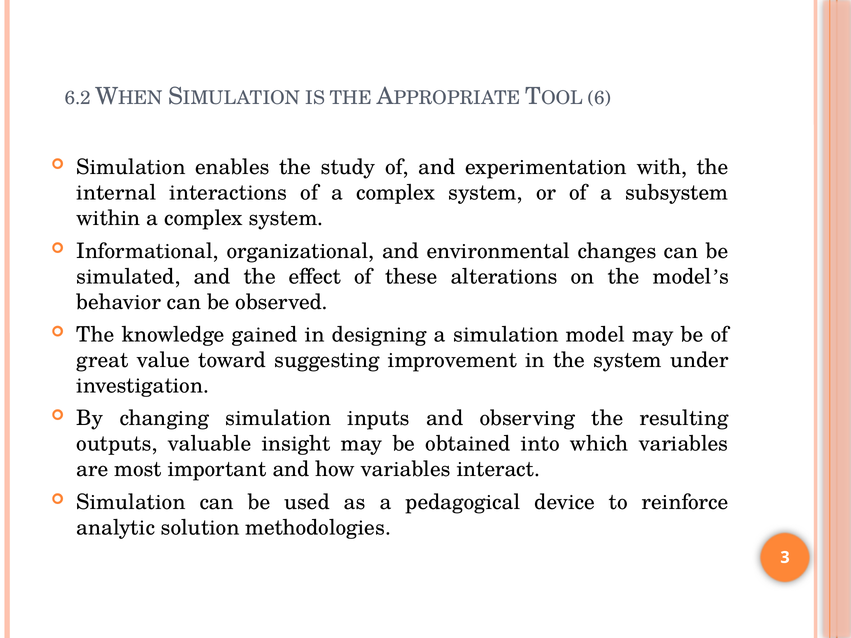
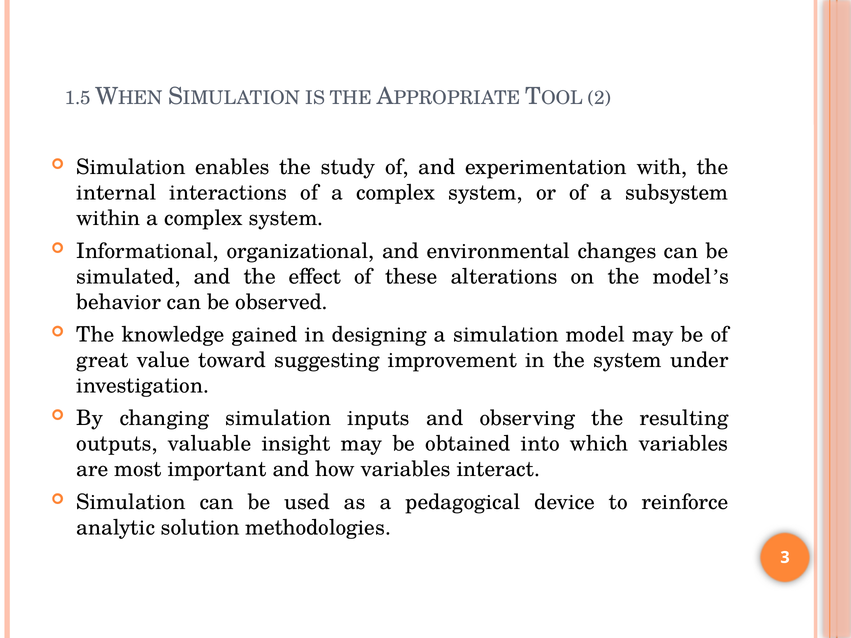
6.2: 6.2 -> 1.5 (78, 98)
6: 6 -> 2 (600, 98)
